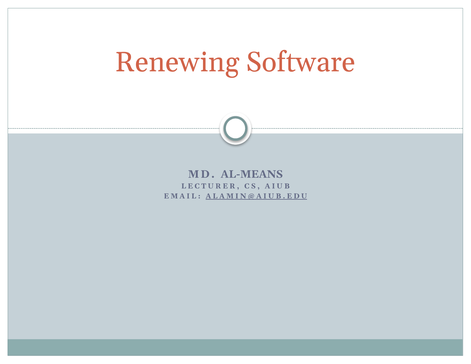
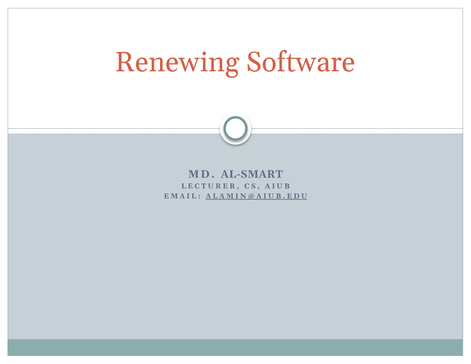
AL-MEANS: AL-MEANS -> AL-SMART (252, 174)
